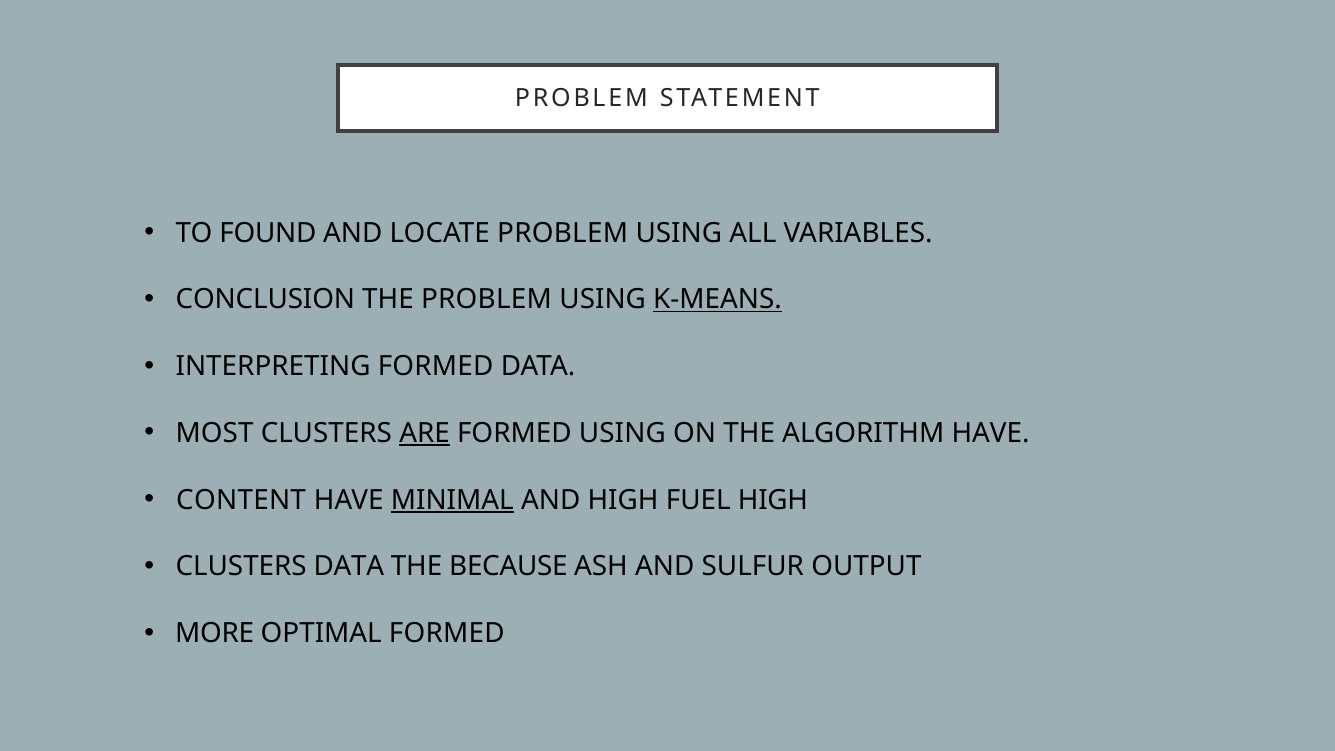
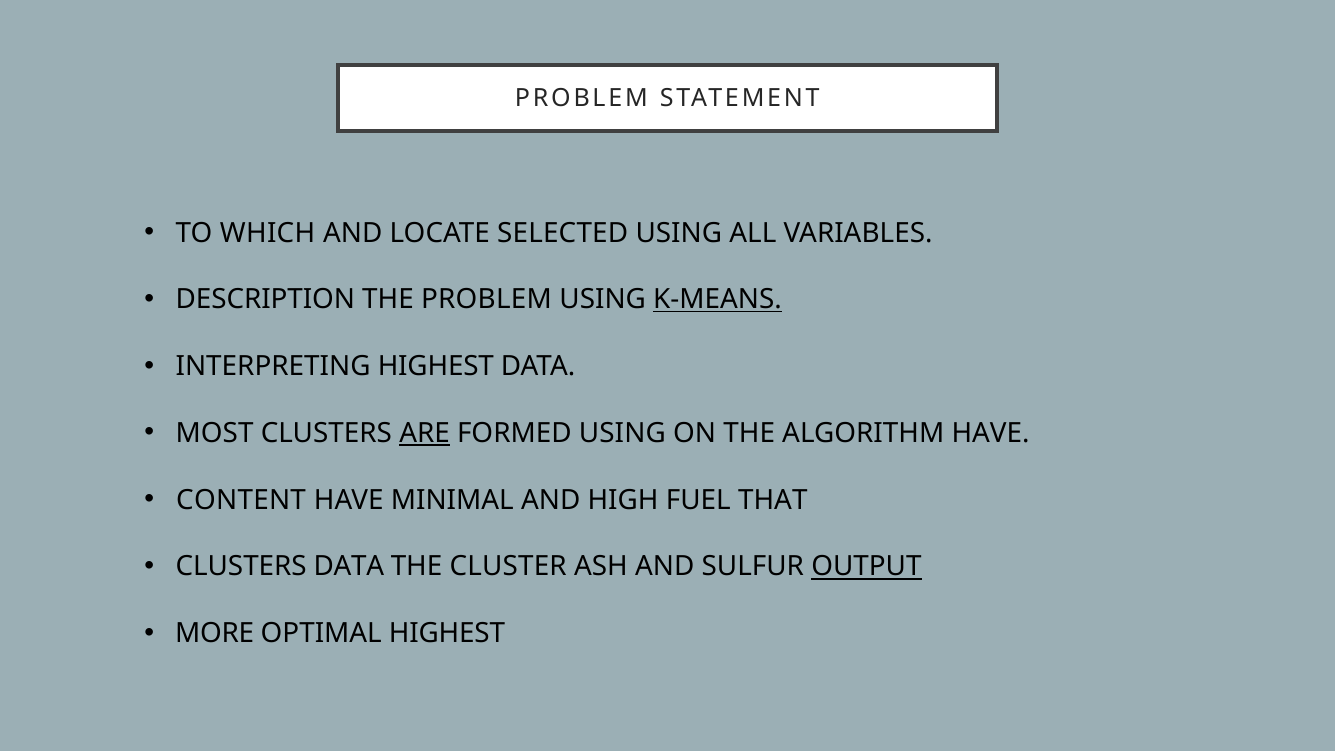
FOUND: FOUND -> WHICH (268, 233)
LOCATE PROBLEM: PROBLEM -> SELECTED (563, 233)
CONCLUSION: CONCLUSION -> DESCRIPTION (265, 300)
INTERPRETING FORMED: FORMED -> HIGHEST (436, 366)
MINIMAL underline: present -> none (452, 500)
FUEL HIGH: HIGH -> THAT (773, 500)
BECAUSE: BECAUSE -> CLUSTER (508, 567)
OUTPUT underline: none -> present (866, 567)
OPTIMAL FORMED: FORMED -> HIGHEST (447, 634)
